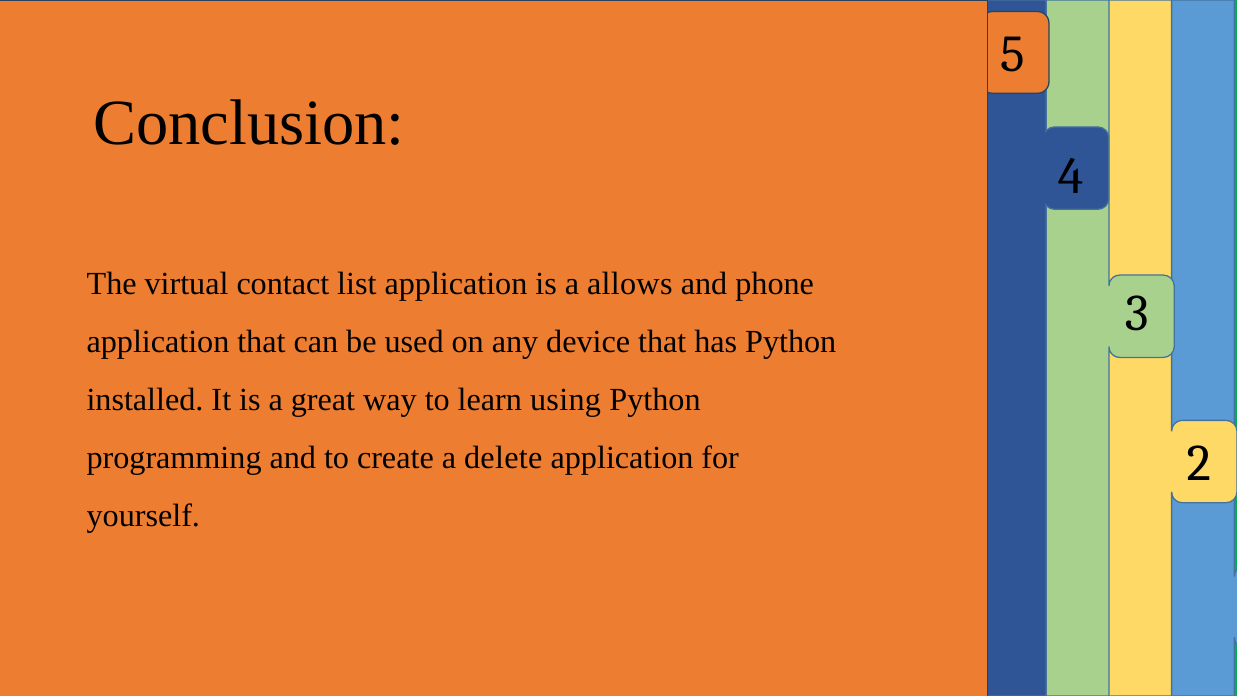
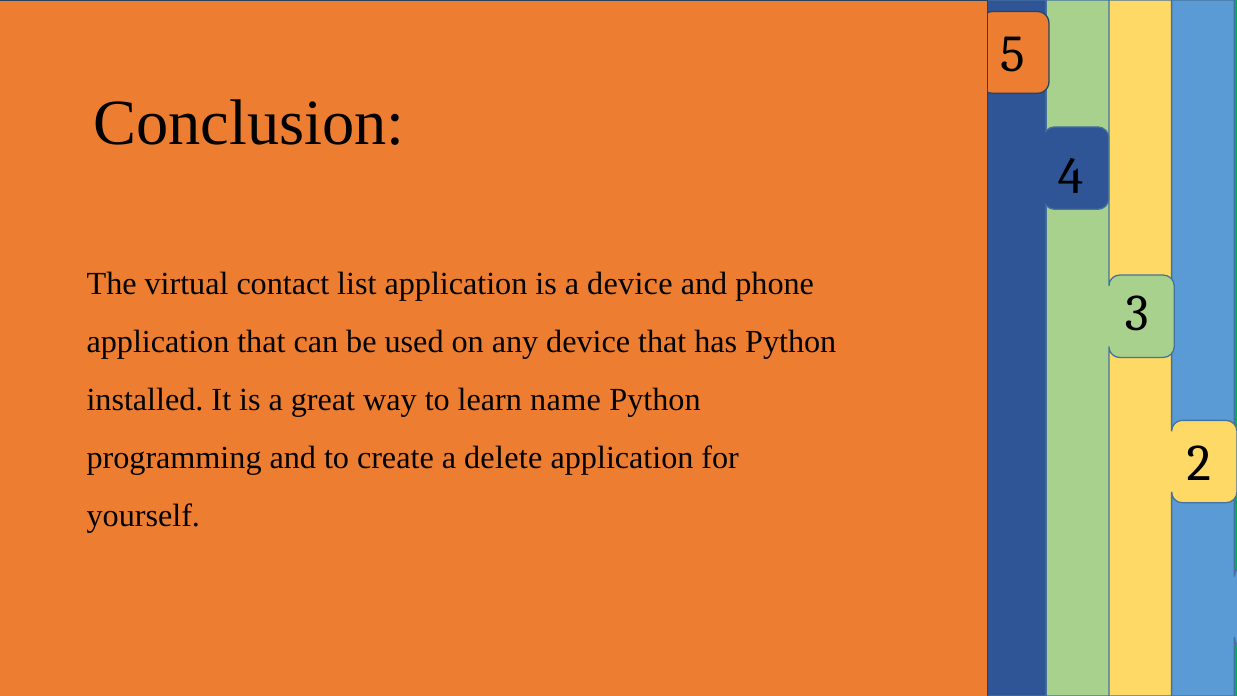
a allows: allows -> device (630, 284)
using: using -> name (566, 400)
